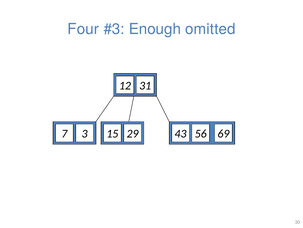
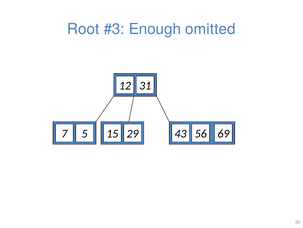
Four: Four -> Root (83, 29)
3: 3 -> 5 (85, 133)
